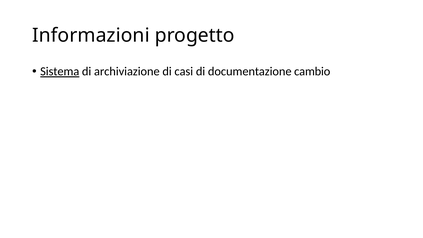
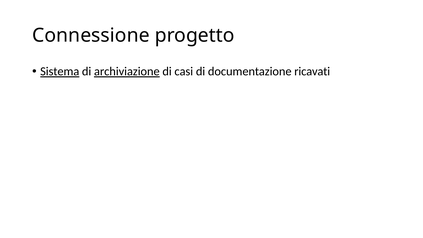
Informazioni: Informazioni -> Connessione (91, 36)
archiviazione underline: none -> present (127, 72)
cambio: cambio -> ricavati (312, 72)
